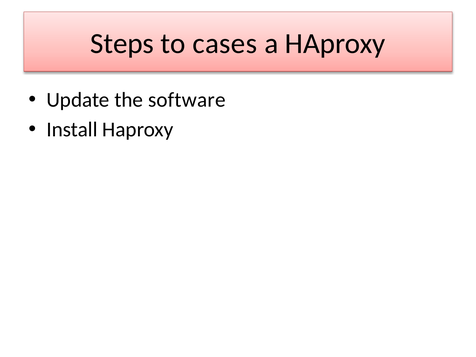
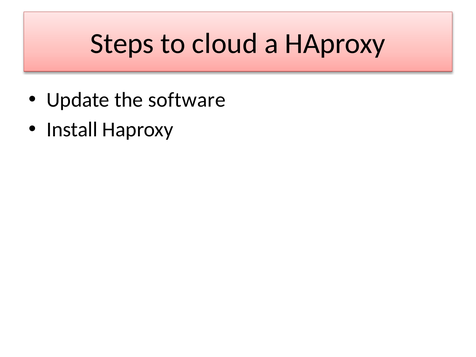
cases: cases -> cloud (225, 44)
